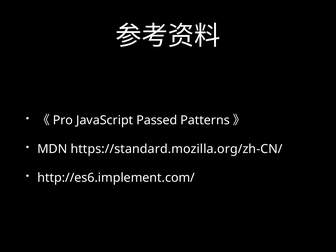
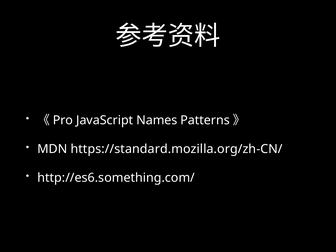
Passed: Passed -> Names (157, 120)
http://es6.implement.com/: http://es6.implement.com/ -> http://es6.something.com/ (116, 178)
